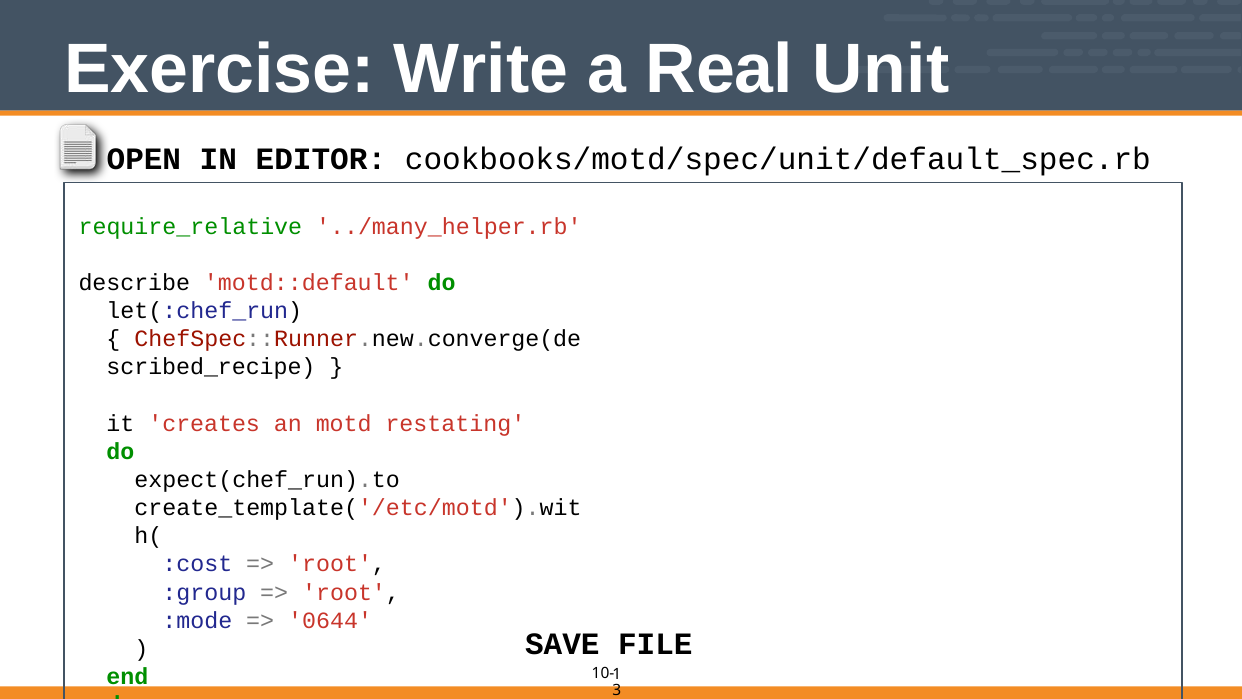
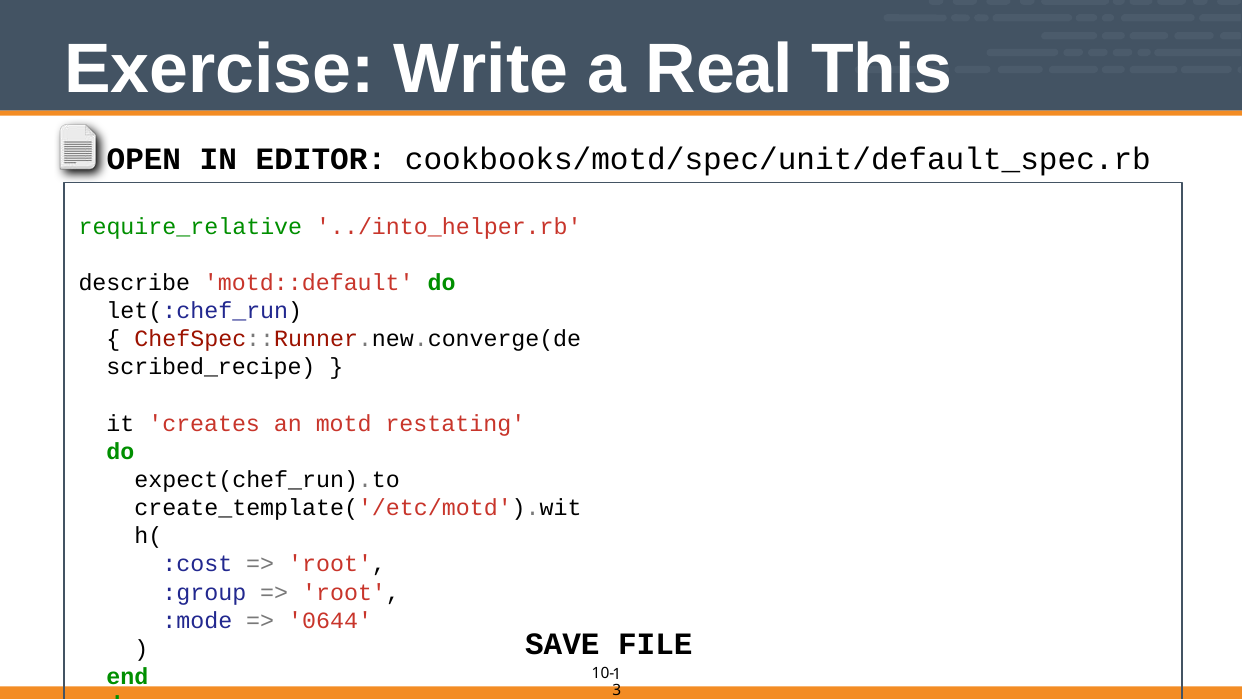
Unit: Unit -> This (882, 69)
../many_helper.rb: ../many_helper.rb -> ../into_helper.rb (449, 226)
